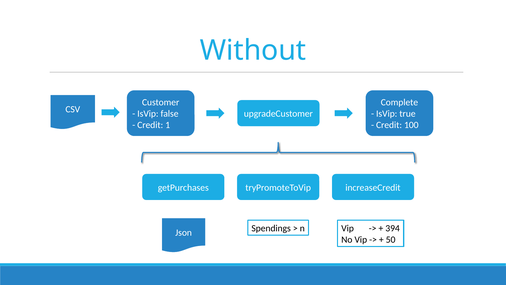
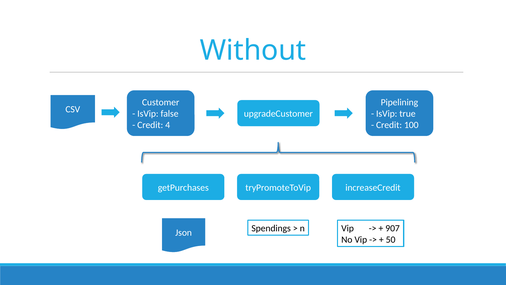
Complete: Complete -> Pipelining (399, 102)
1: 1 -> 4 (168, 125)
394: 394 -> 907 (393, 228)
